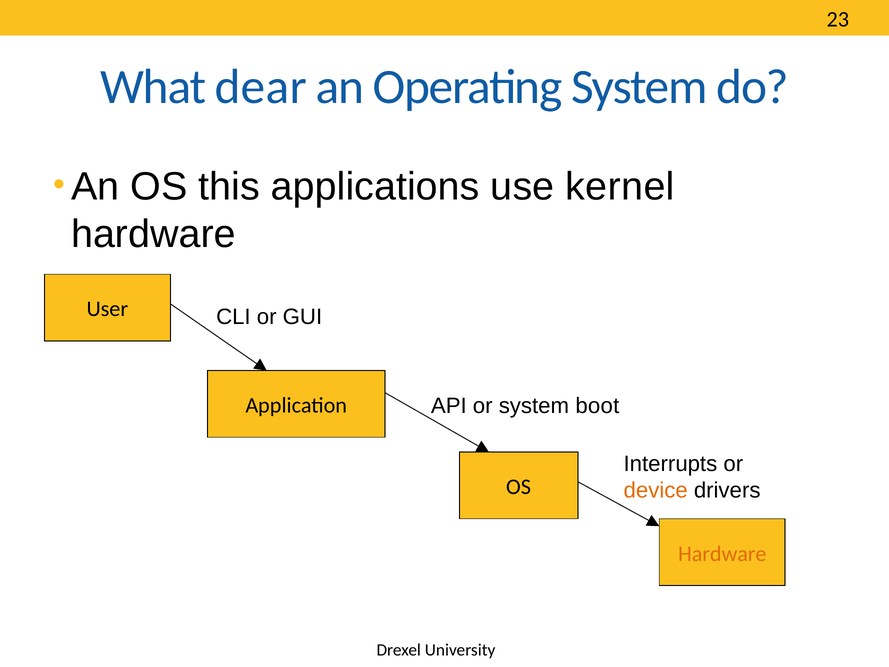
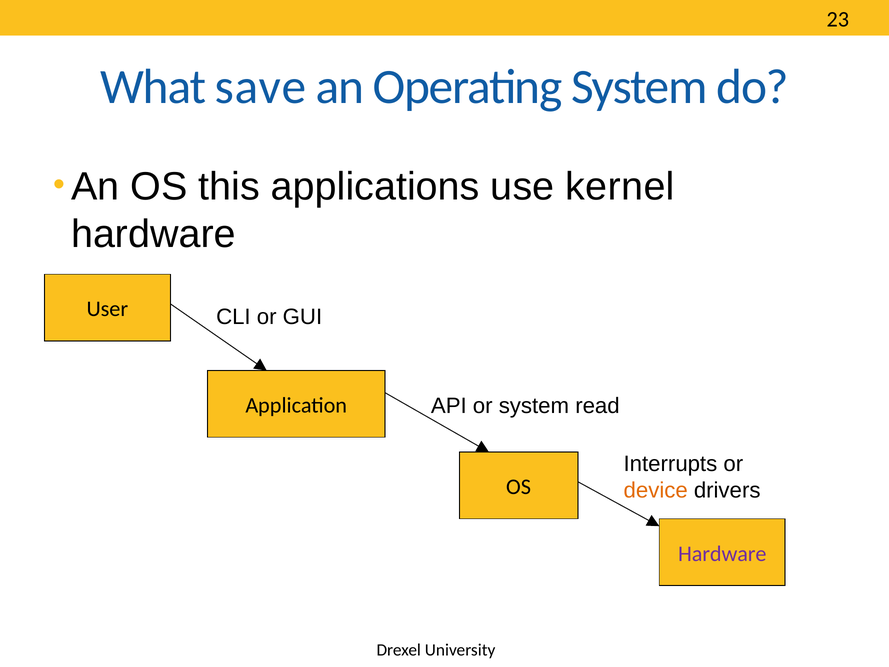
dear: dear -> save (261, 87)
boot: boot -> read (597, 406)
Hardware colour: orange -> purple (722, 553)
